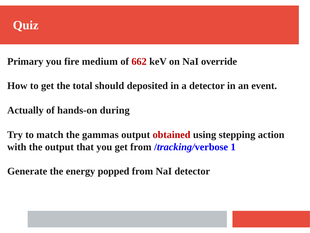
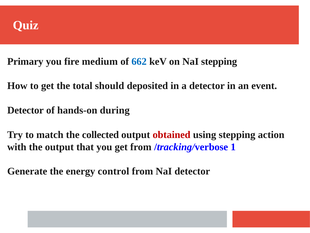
662 colour: red -> blue (139, 61)
NaI override: override -> stepping (219, 61)
Actually: Actually -> Detector (25, 110)
gammas: gammas -> collected (100, 134)
popped: popped -> control (113, 171)
